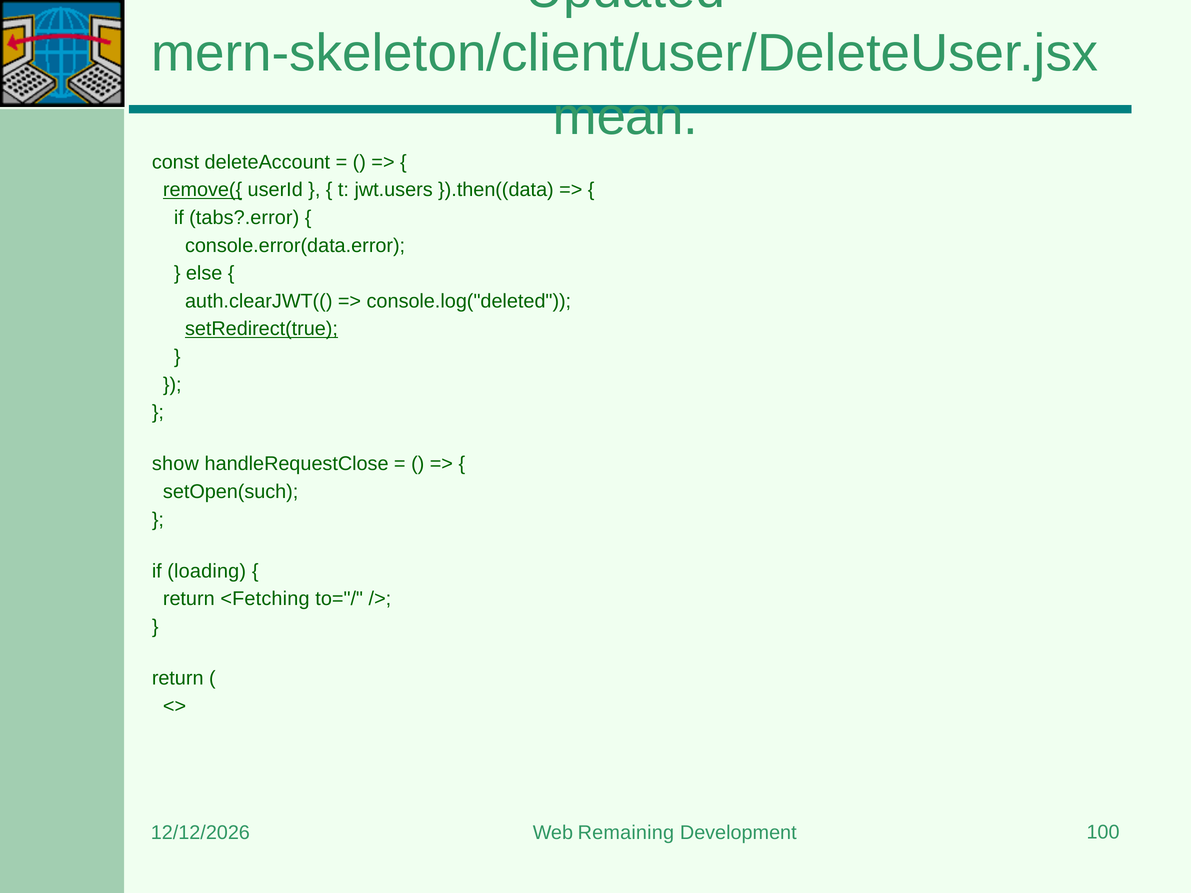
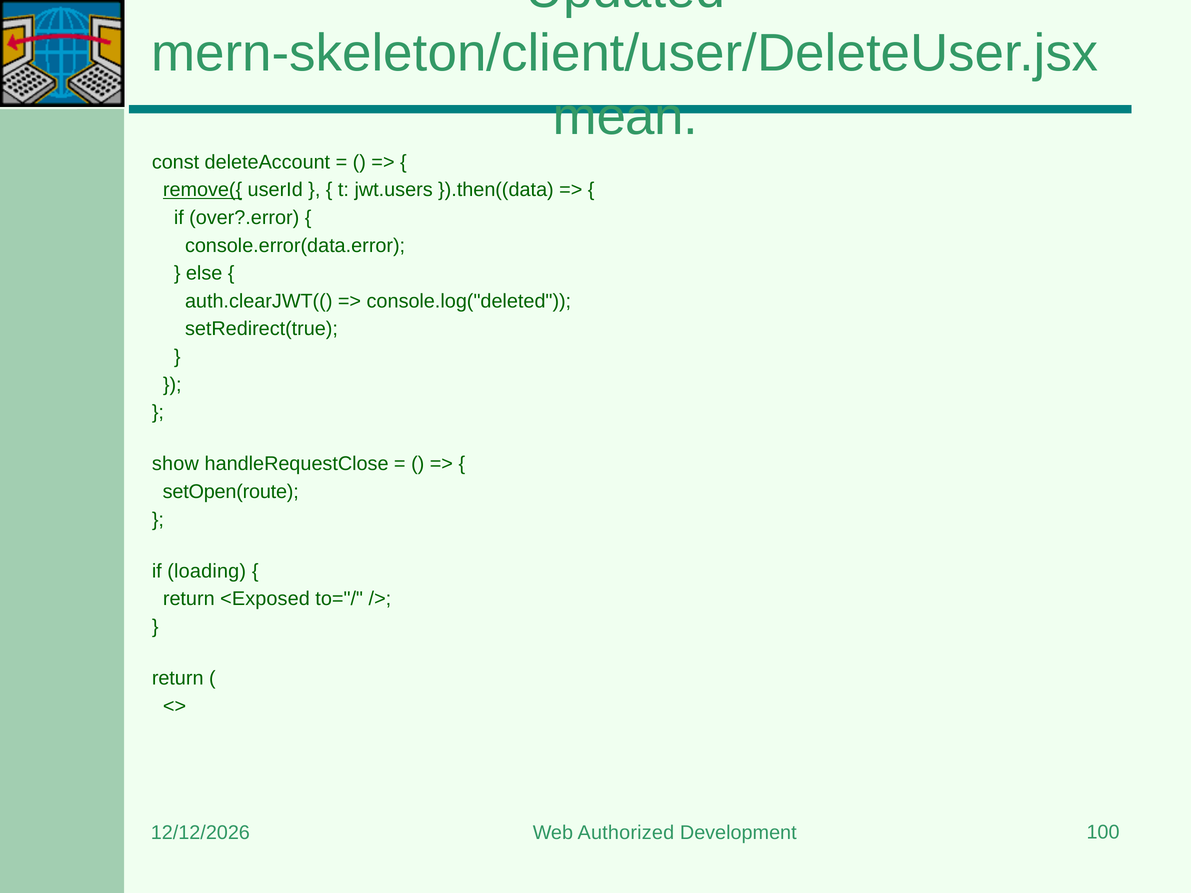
tabs?.error: tabs?.error -> over?.error (244, 218)
setRedirect(true underline: present -> none (261, 329)
setOpen(such: setOpen(such -> setOpen(route (231, 492)
<Fetching: <Fetching -> <Exposed (265, 599)
Remaining: Remaining -> Authorized (626, 833)
